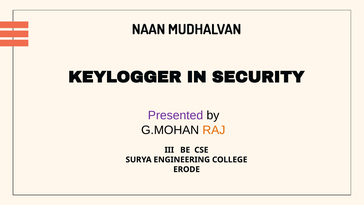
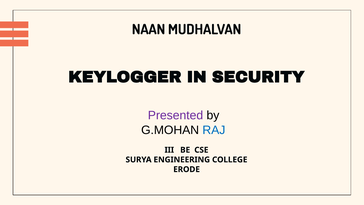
RAJ colour: orange -> blue (214, 130)
